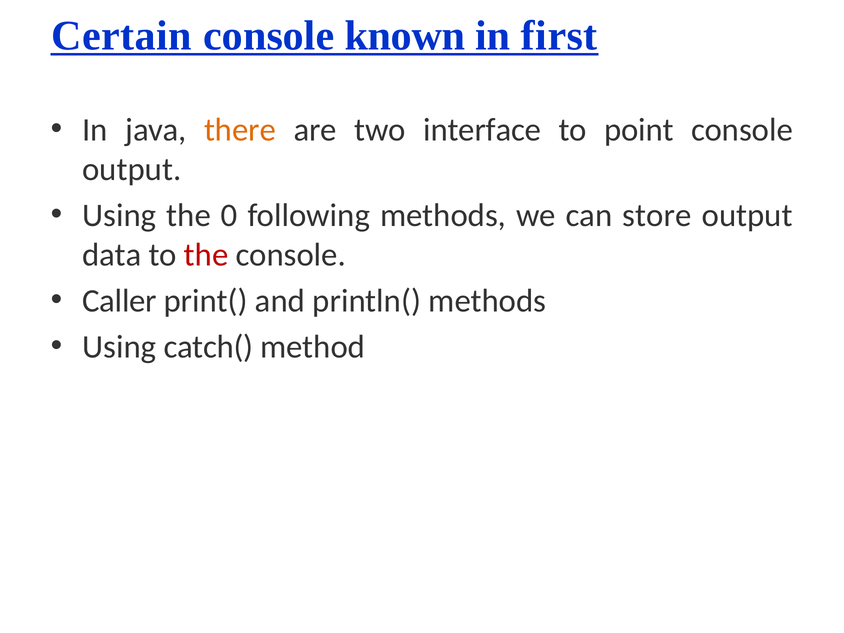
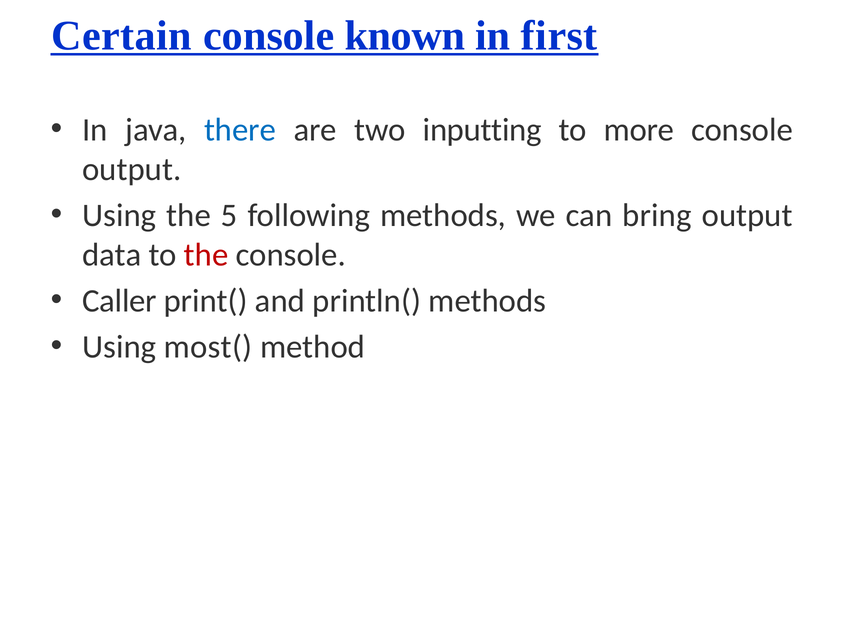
there colour: orange -> blue (240, 130)
interface: interface -> inputting (482, 130)
point: point -> more (639, 130)
0: 0 -> 5 (229, 215)
store: store -> bring (657, 215)
catch(: catch( -> most( (208, 347)
